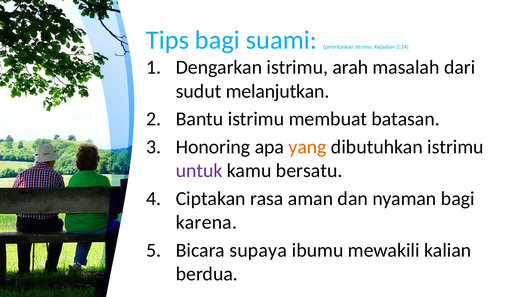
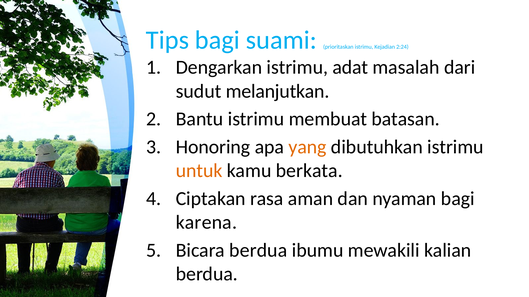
arah: arah -> adat (350, 67)
untuk colour: purple -> orange (199, 171)
bersatu: bersatu -> berkata (309, 171)
Bicara supaya: supaya -> berdua (258, 251)
